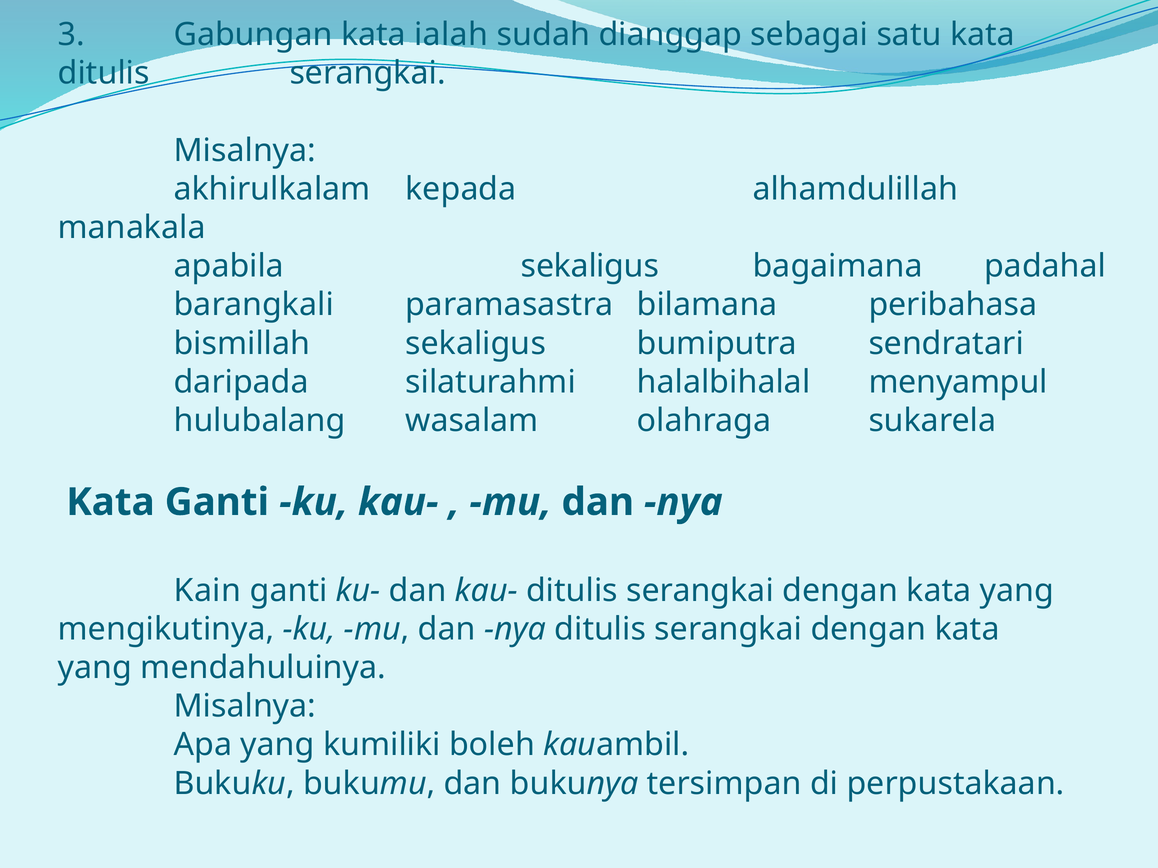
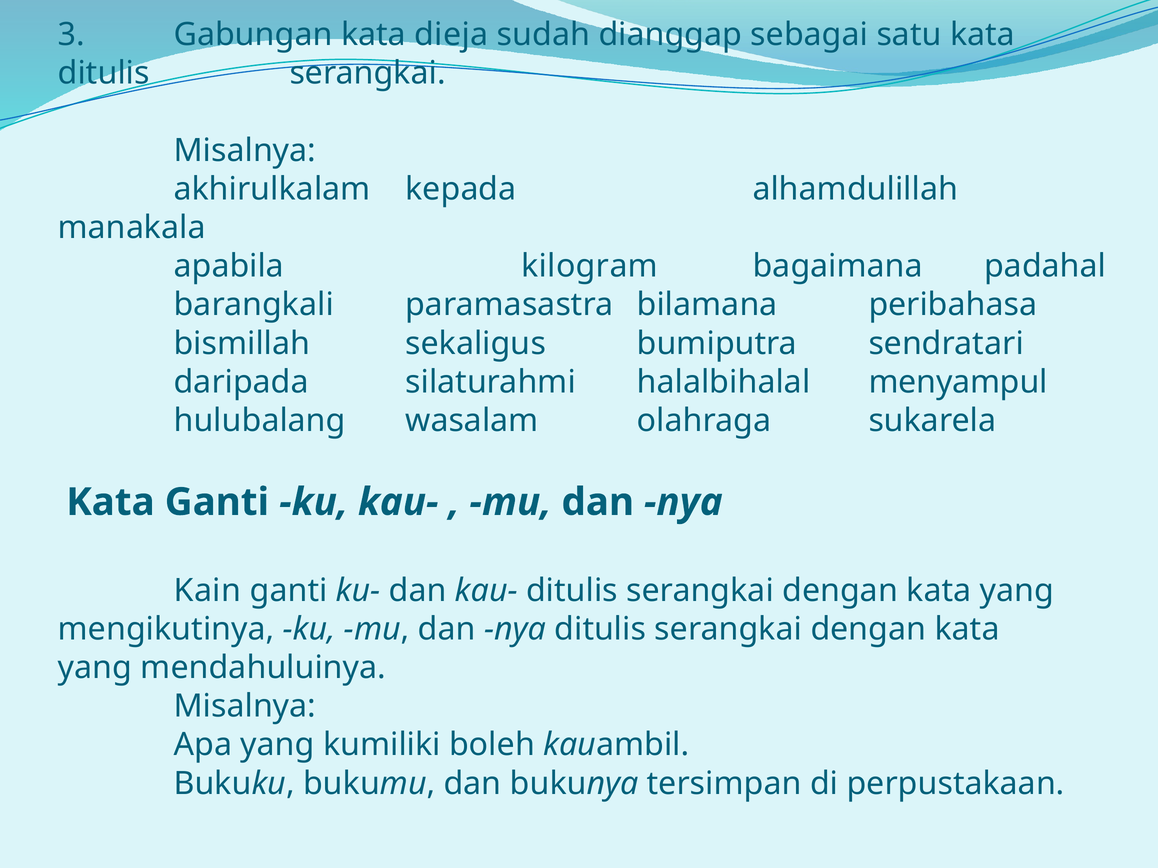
ialah: ialah -> dieja (451, 35)
apabila sekaligus: sekaligus -> kilogram (590, 266)
